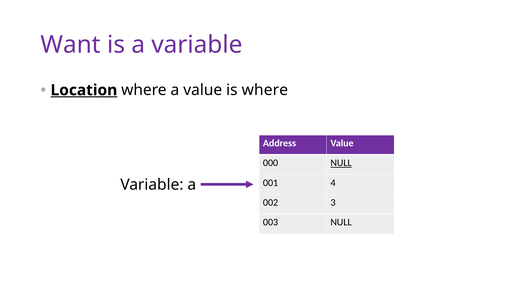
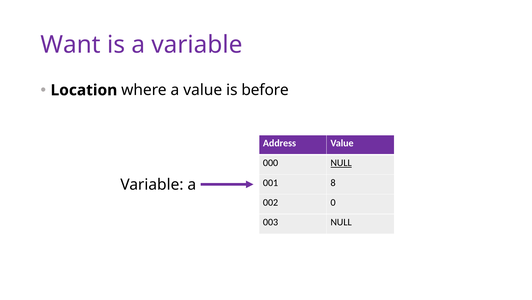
Location underline: present -> none (84, 90)
is where: where -> before (265, 90)
4: 4 -> 8 (333, 182)
3: 3 -> 0 (333, 202)
